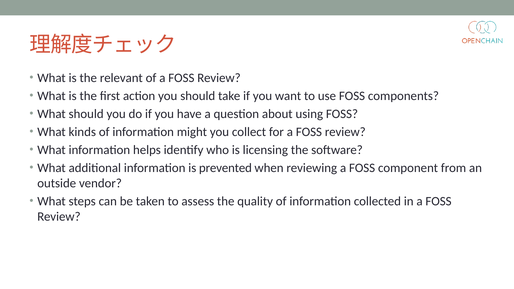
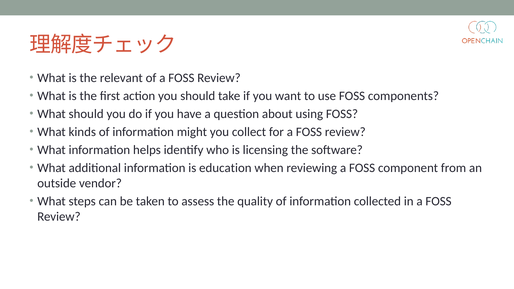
prevented: prevented -> education (225, 168)
